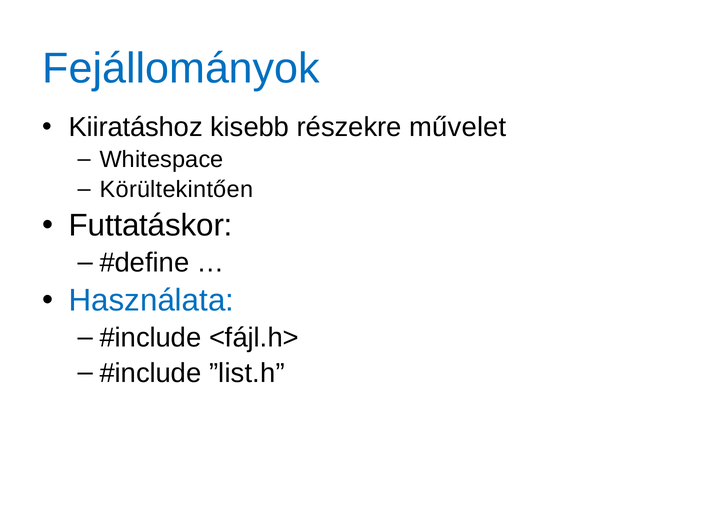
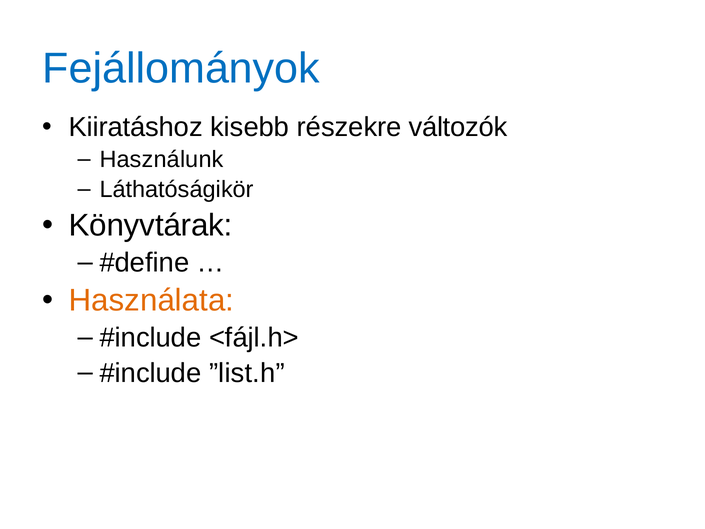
művelet: művelet -> változók (458, 127)
Whitespace: Whitespace -> Használunk (162, 159)
Körültekintően: Körültekintően -> Láthatóságikör (177, 189)
Futtatáskor: Futtatáskor -> Könyvtárak (151, 225)
Használata colour: blue -> orange (151, 300)
